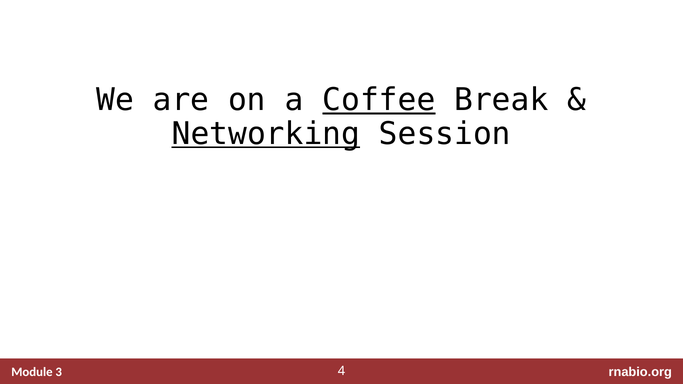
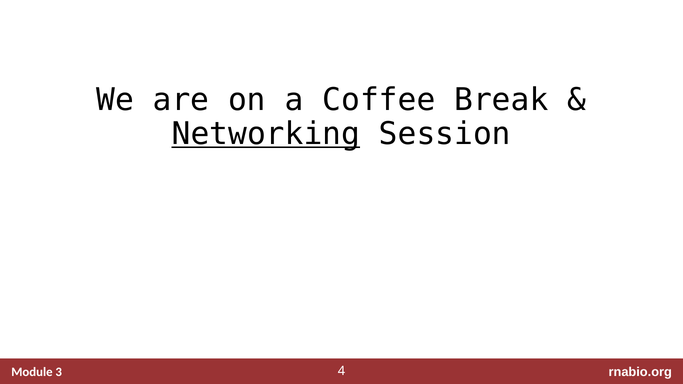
Coffee underline: present -> none (379, 100)
